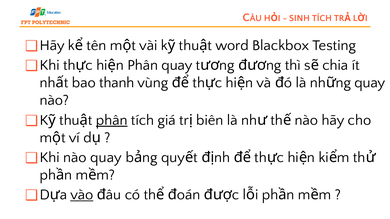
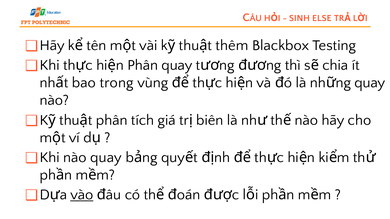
SINH TÍCH: TÍCH -> ELSE (322, 18)
word: word -> thêm (232, 45)
thanh: thanh -> trong (117, 83)
phân underline: present -> none (112, 120)
